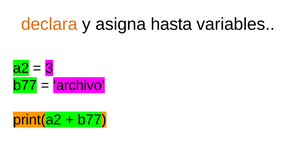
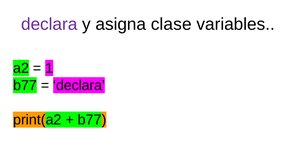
declara colour: orange -> purple (49, 24)
hasta: hasta -> clase (171, 24)
3: 3 -> 1 (49, 68)
archivo: archivo -> declara (79, 85)
